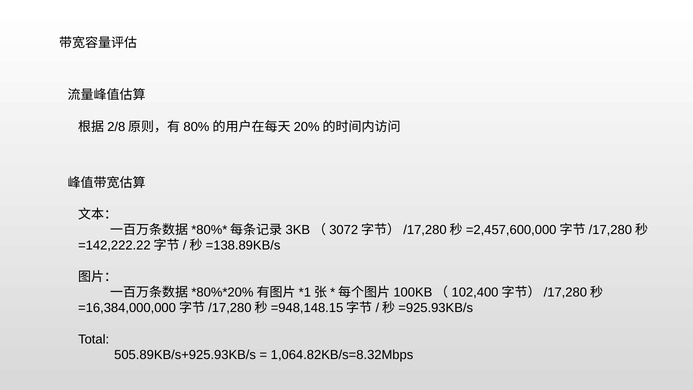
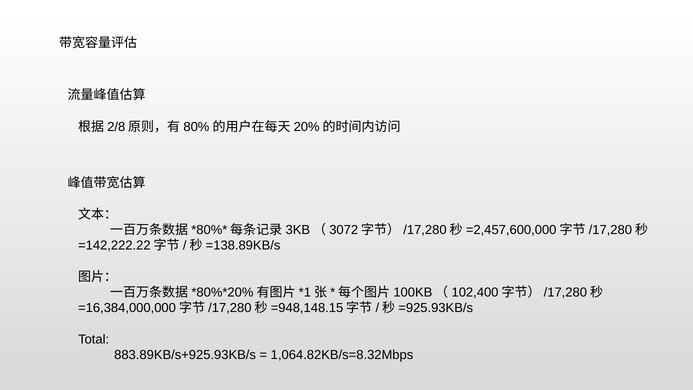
505.89KB/s+925.93KB/s: 505.89KB/s+925.93KB/s -> 883.89KB/s+925.93KB/s (185, 355)
